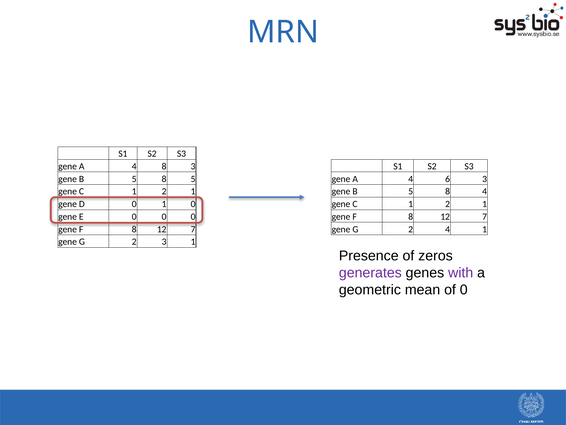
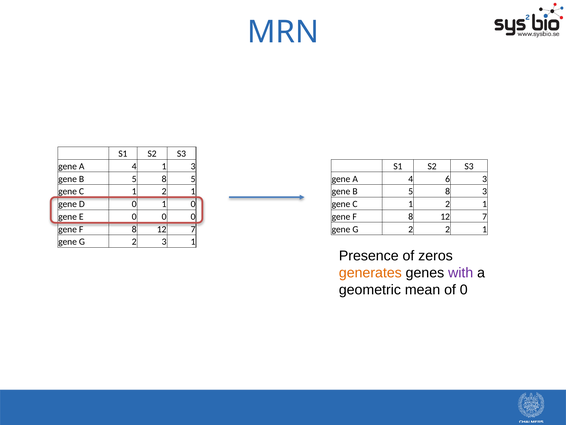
4 8: 8 -> 1 (164, 166)
8 4: 4 -> 3 (485, 191)
2 4: 4 -> 2 (448, 229)
generates colour: purple -> orange (370, 273)
